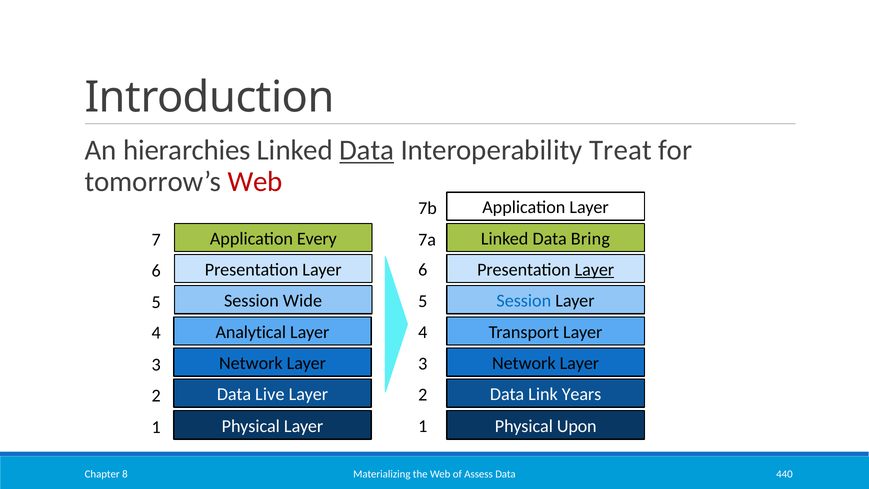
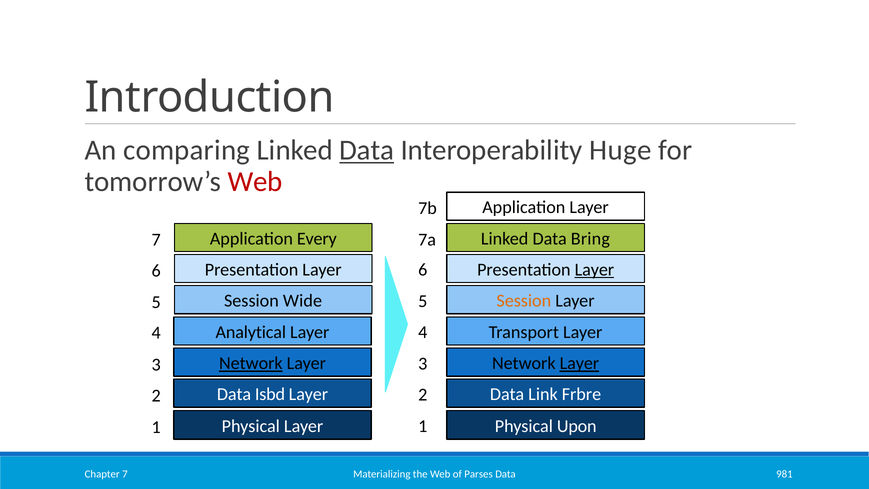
hierarchies: hierarchies -> comparing (187, 150)
Treat: Treat -> Huge (620, 150)
Session colour: blue -> orange (524, 301)
Network underline: none -> present (251, 363)
Layer underline: none -> present (579, 363)
Live: Live -> Isbd (270, 394)
Years: Years -> Frbre (581, 394)
Assess: Assess -> Parses (479, 474)
440: 440 -> 981 (784, 474)
Chapter 8: 8 -> 7 (125, 474)
